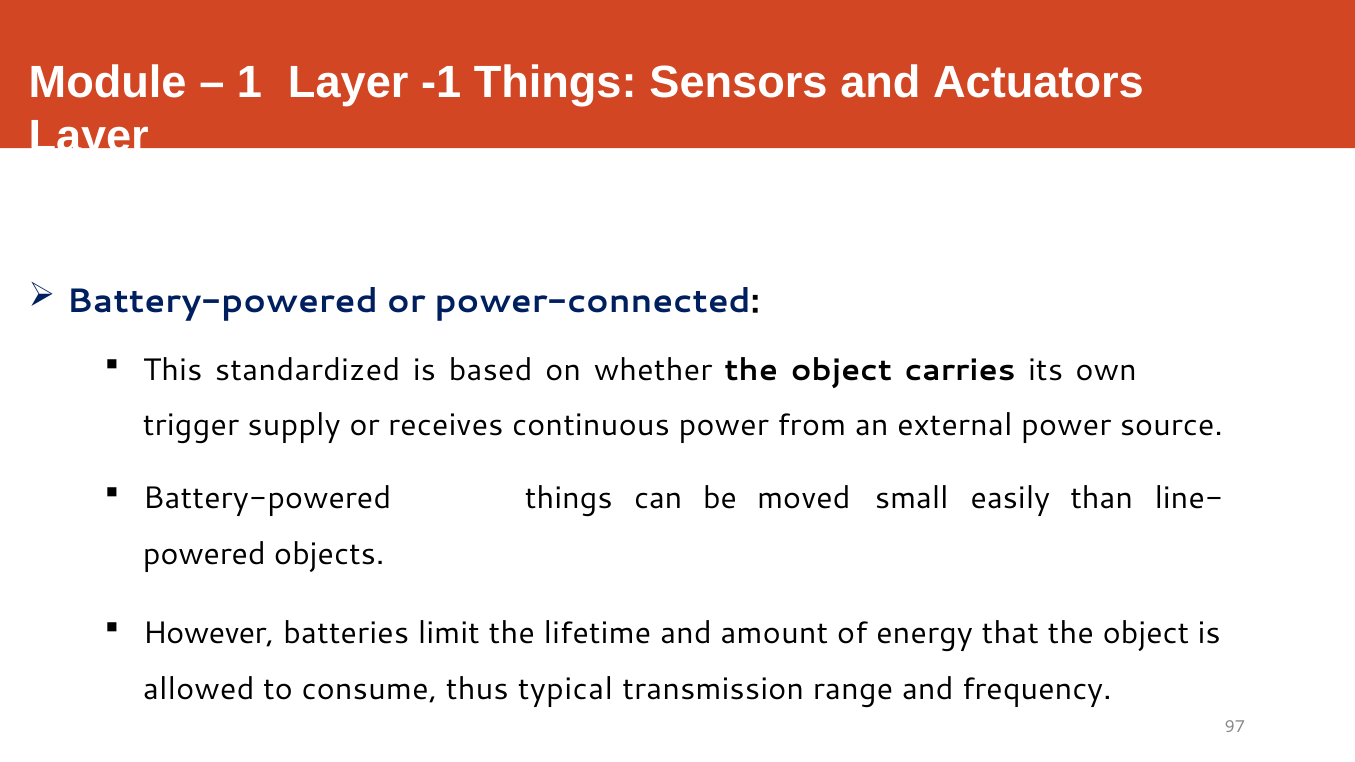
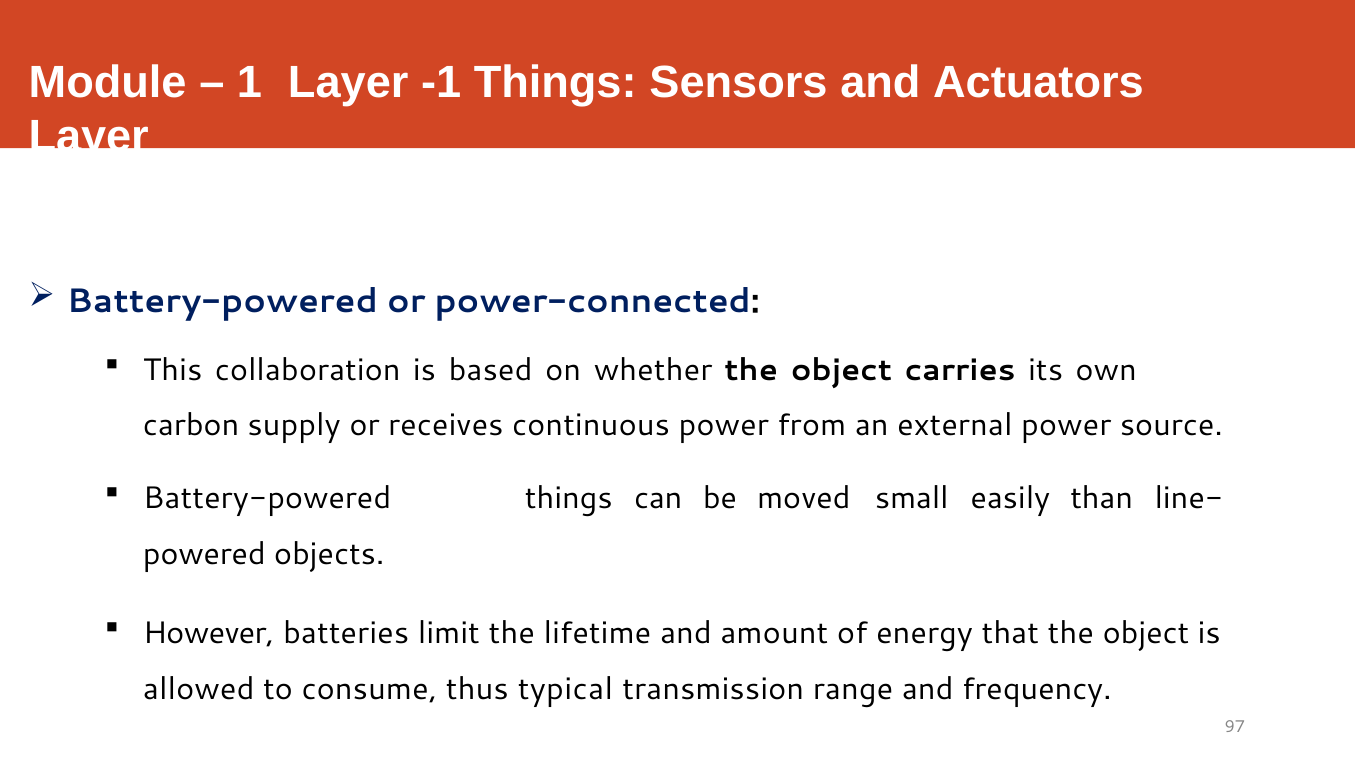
standardized: standardized -> collaboration (308, 370)
trigger: trigger -> carbon (191, 426)
